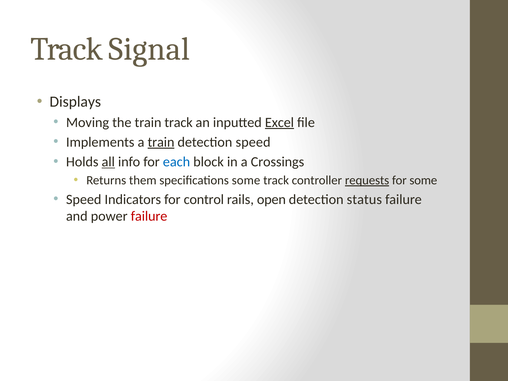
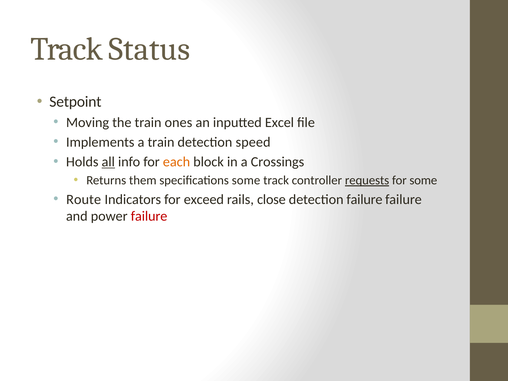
Signal: Signal -> Status (149, 49)
Displays: Displays -> Setpoint (75, 102)
train track: track -> ones (178, 122)
Excel underline: present -> none (279, 122)
train underline: present -> none (161, 142)
each colour: blue -> orange (177, 162)
Speed: Speed -> Route (84, 199)
control: control -> exceed (204, 199)
open: open -> close (271, 199)
detection status: status -> failure (364, 199)
